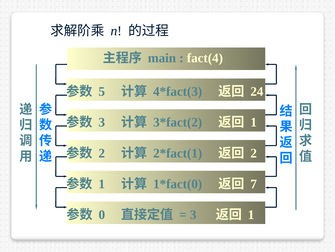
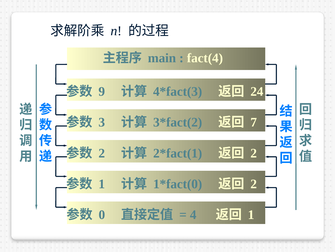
5: 5 -> 9 (102, 91)
1: 1 -> 7 (254, 122)
7: 7 -> 2 (254, 183)
3: 3 -> 4 (193, 214)
